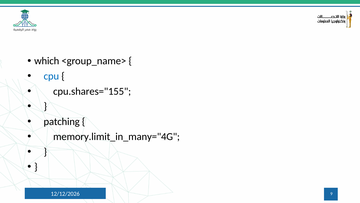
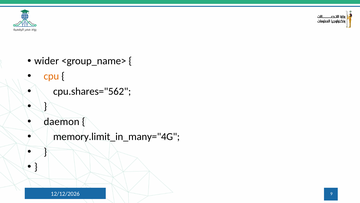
which: which -> wider (47, 61)
cpu colour: blue -> orange (51, 76)
cpu.shares="155: cpu.shares="155 -> cpu.shares="562 (92, 91)
patching: patching -> daemon (62, 121)
